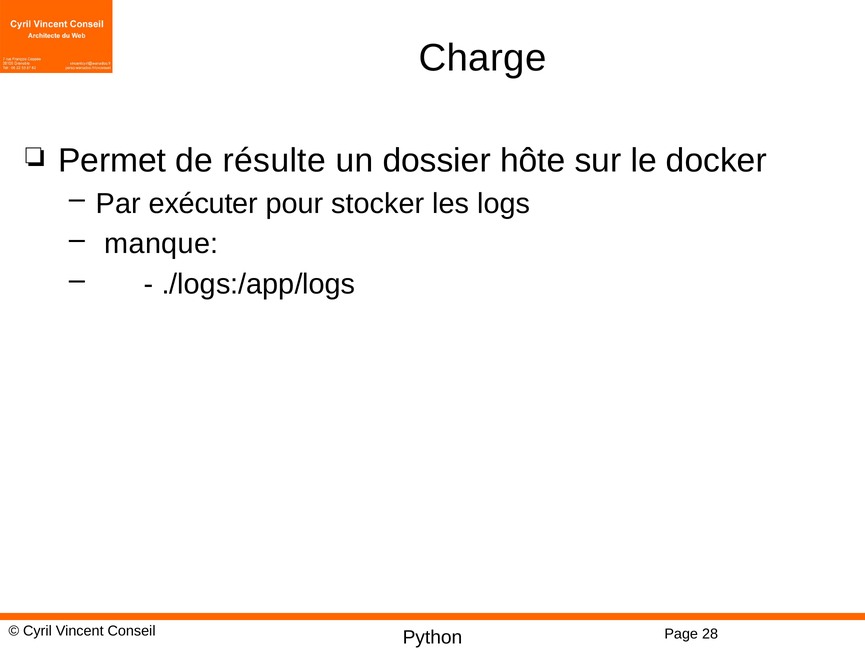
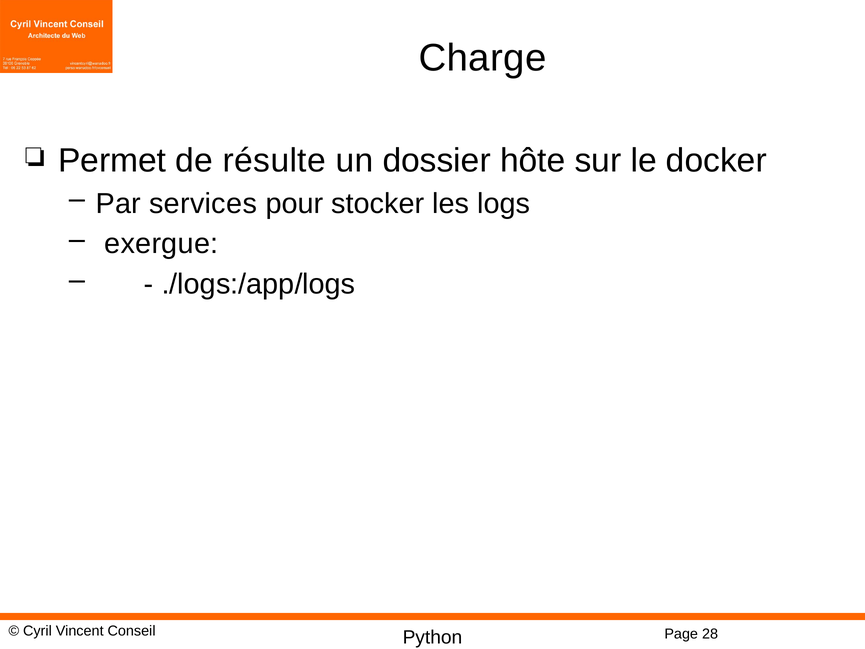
exécuter: exécuter -> services (203, 203)
manque: manque -> exergue (161, 244)
